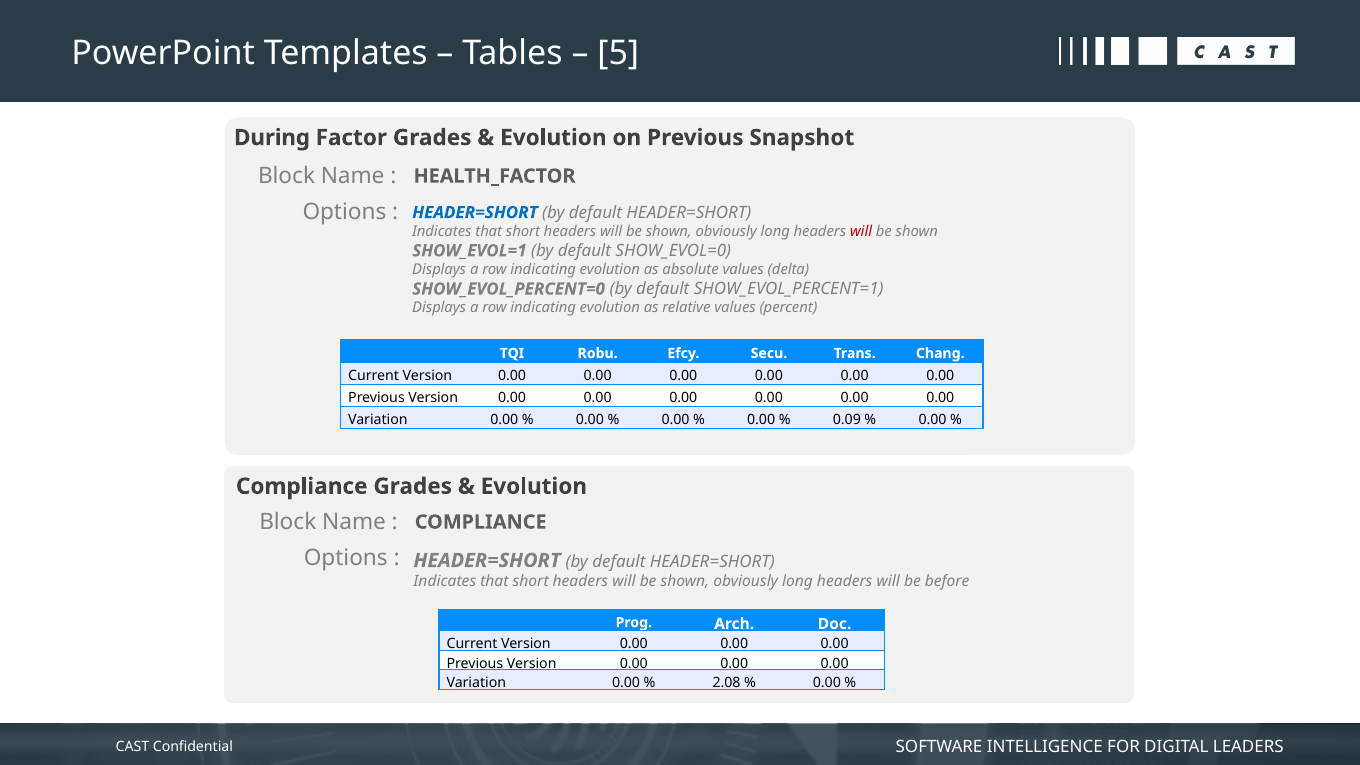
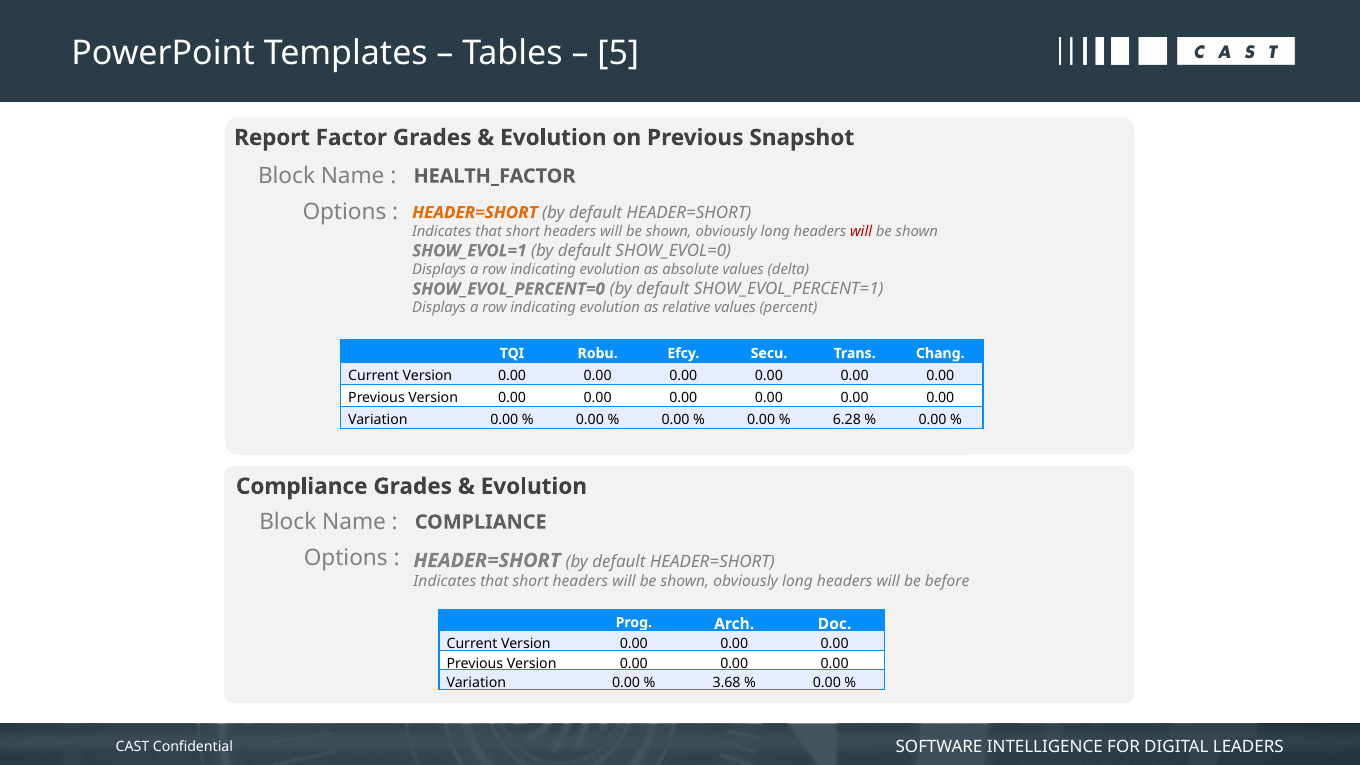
During: During -> Report (272, 138)
HEADER=SHORT colour: blue -> orange (475, 213)
0.09: 0.09 -> 6.28 (847, 420)
2.08: 2.08 -> 3.68 (727, 683)
